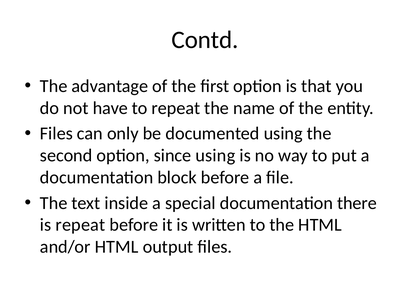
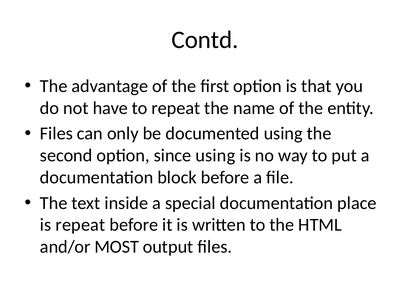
there: there -> place (357, 203)
and/or HTML: HTML -> MOST (117, 246)
